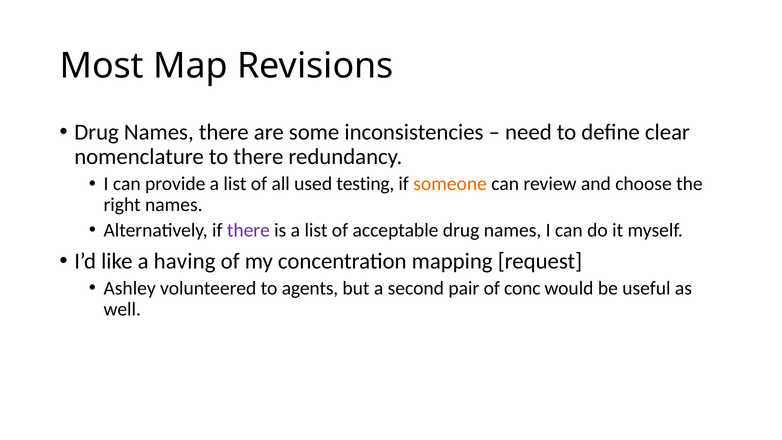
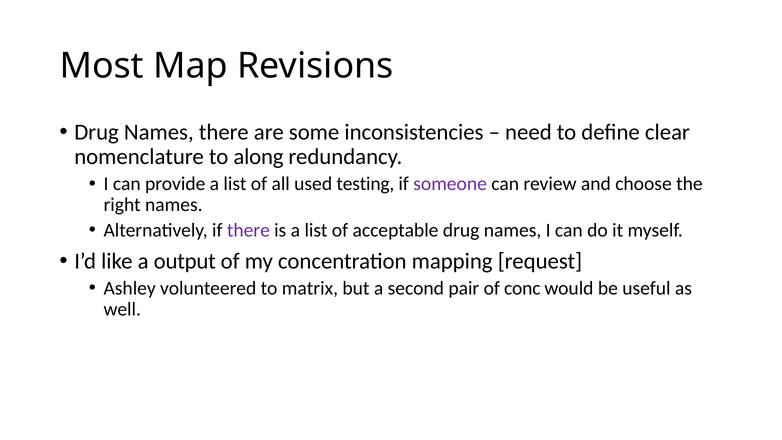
to there: there -> along (258, 157)
someone colour: orange -> purple (450, 184)
having: having -> output (185, 261)
agents: agents -> matrix (310, 288)
